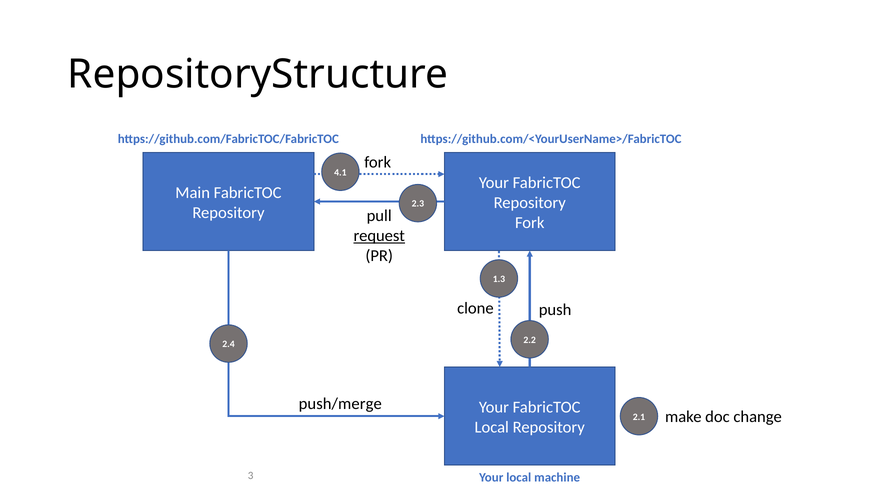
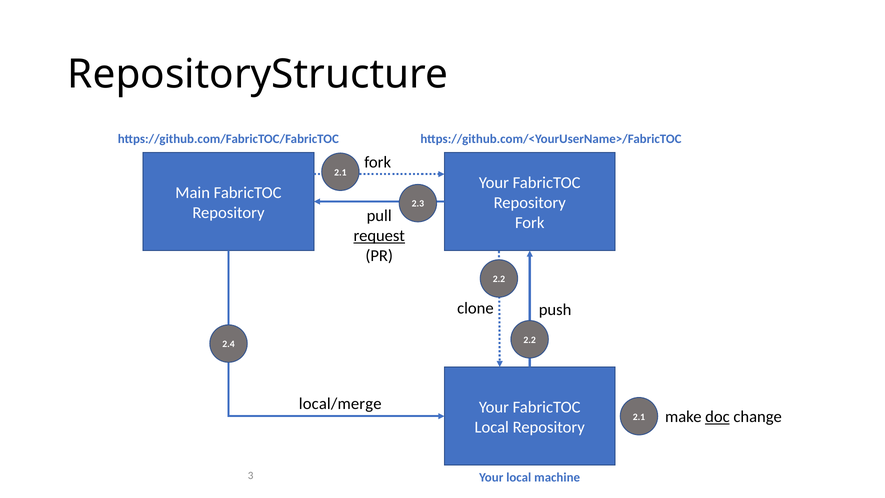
4.1: 4.1 -> 2.1 (340, 172)
1.3: 1.3 -> 2.2 (499, 279)
push/merge: push/merge -> local/merge (340, 404)
doc underline: none -> present (717, 417)
